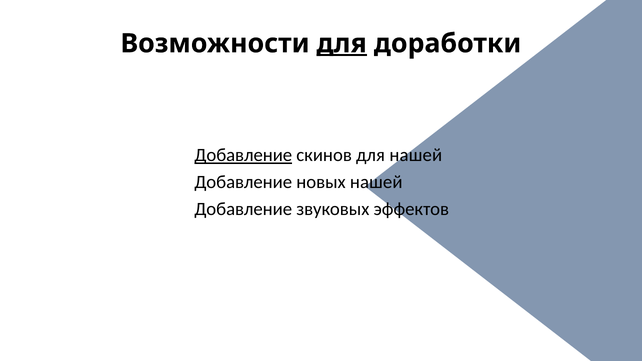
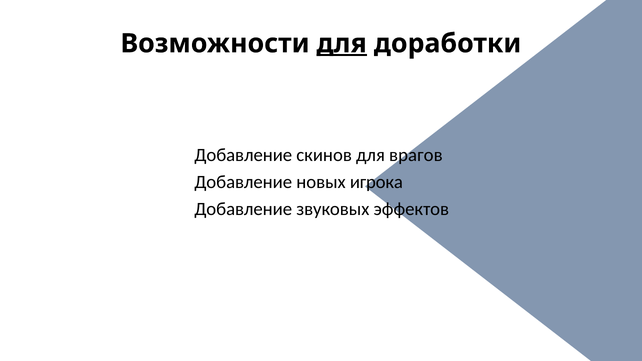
Добавление underline: present -> none (243, 155)
для нашей: нашей -> врагов (416, 155)
новых нашей: нашей -> игрока (376, 182)
